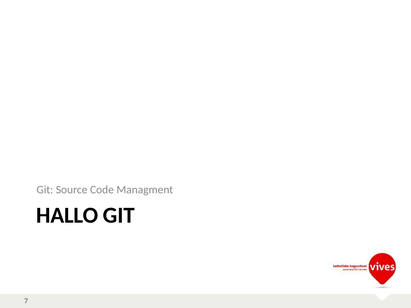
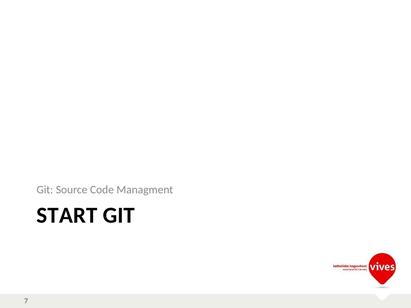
HALLO: HALLO -> START (67, 215)
